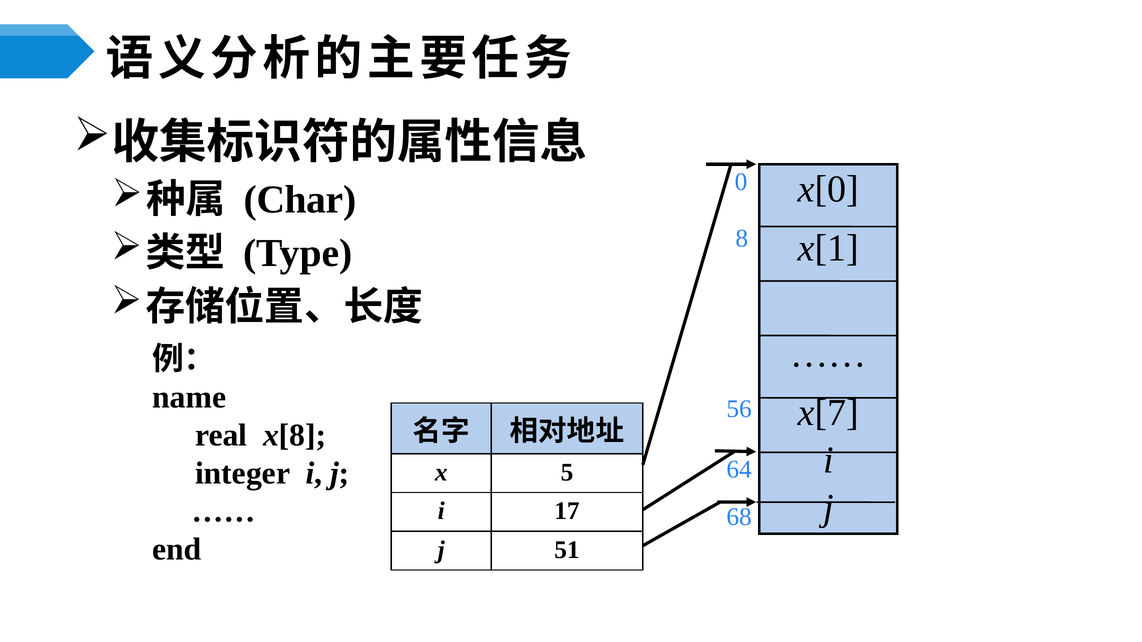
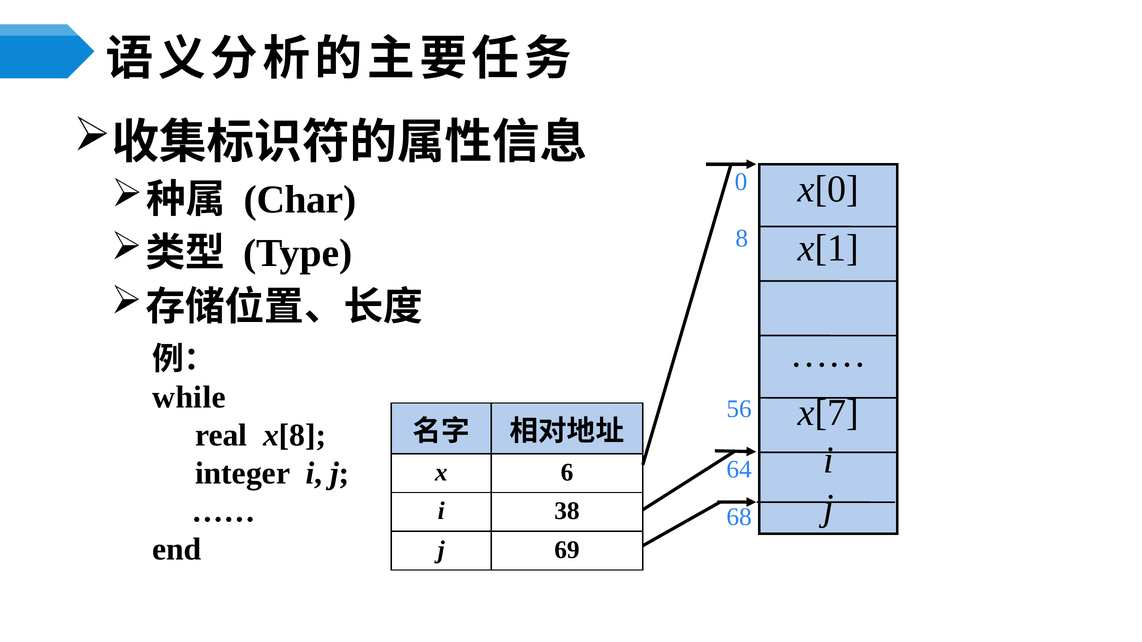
name: name -> while (189, 397)
5: 5 -> 6 (567, 473)
17: 17 -> 38 (567, 511)
51: 51 -> 69 (567, 550)
